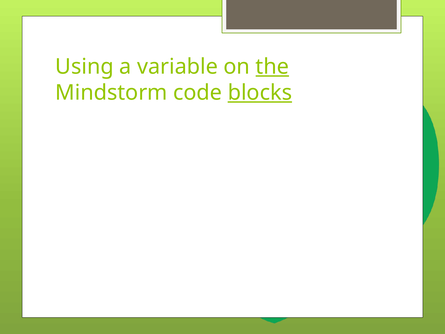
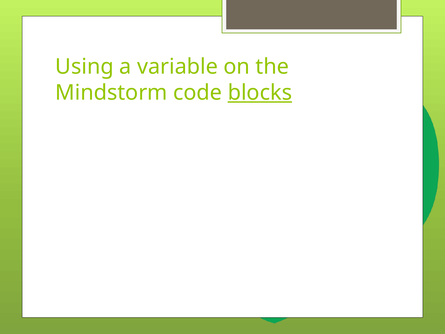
the underline: present -> none (272, 67)
